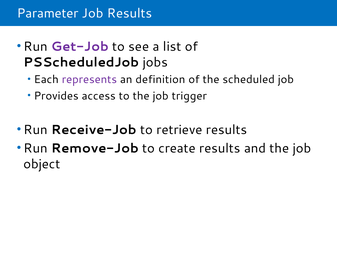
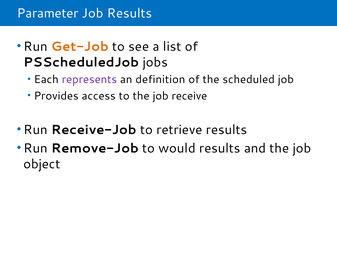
Get-Job colour: purple -> orange (80, 46)
trigger: trigger -> receive (189, 96)
create: create -> would (177, 148)
